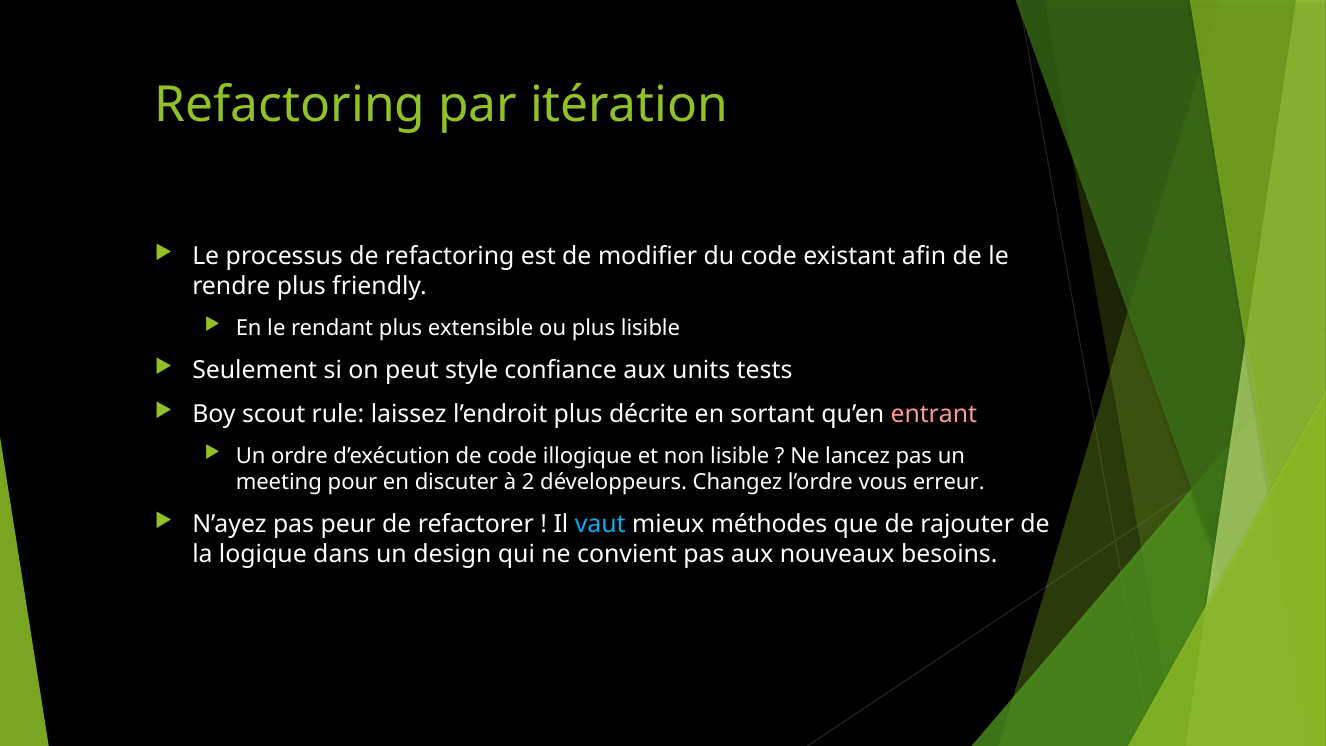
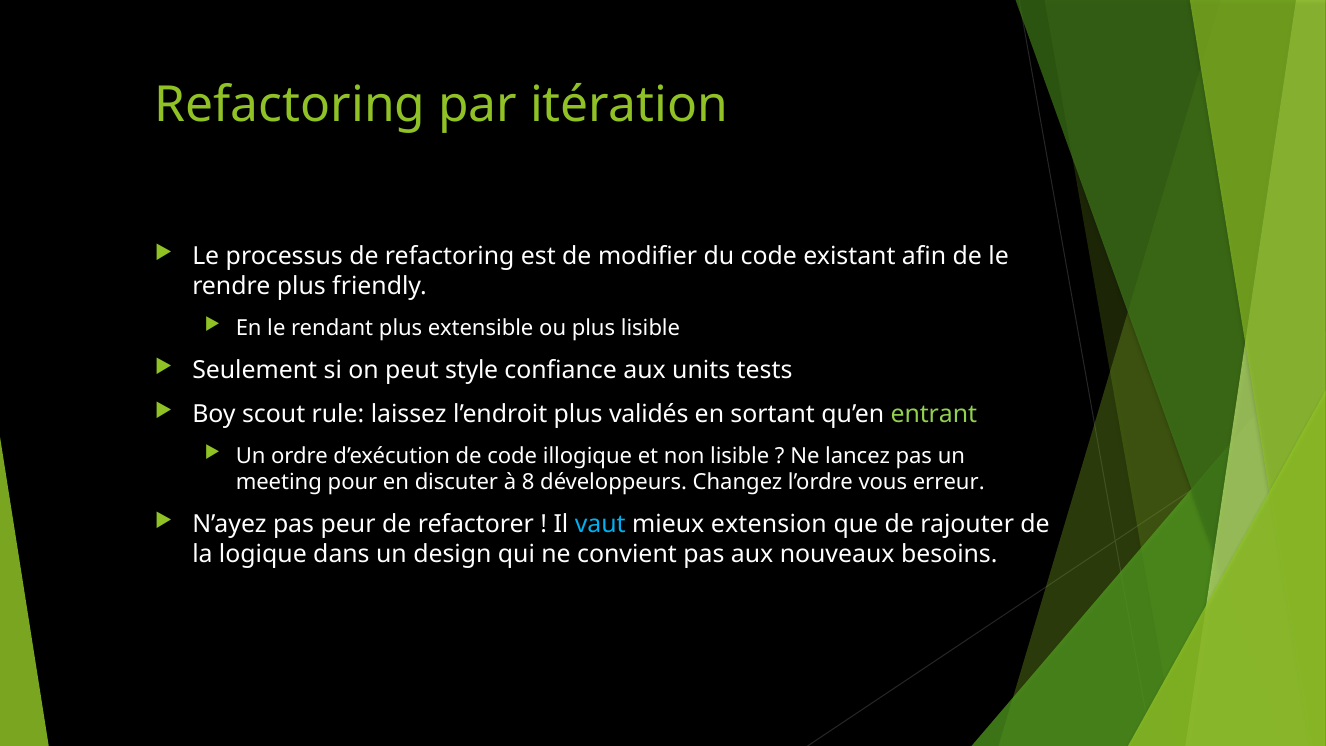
décrite: décrite -> validés (649, 414)
entrant colour: pink -> light green (934, 414)
2: 2 -> 8 (528, 482)
méthodes: méthodes -> extension (769, 524)
